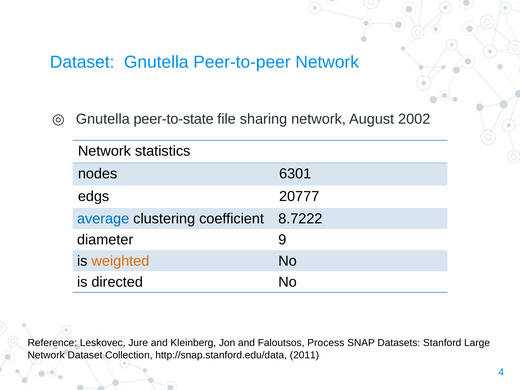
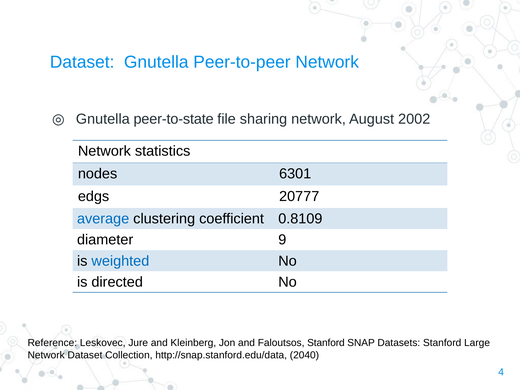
8.7222: 8.7222 -> 0.8109 (300, 219)
weighted colour: orange -> blue (120, 261)
Faloutsos Process: Process -> Stanford (326, 343)
2011: 2011 -> 2040 (304, 355)
